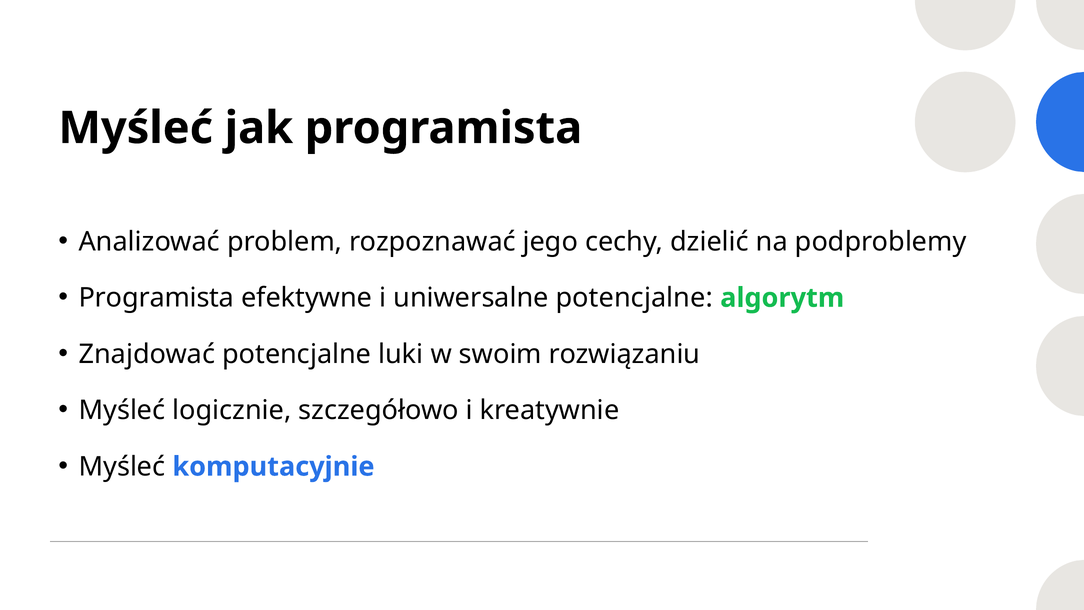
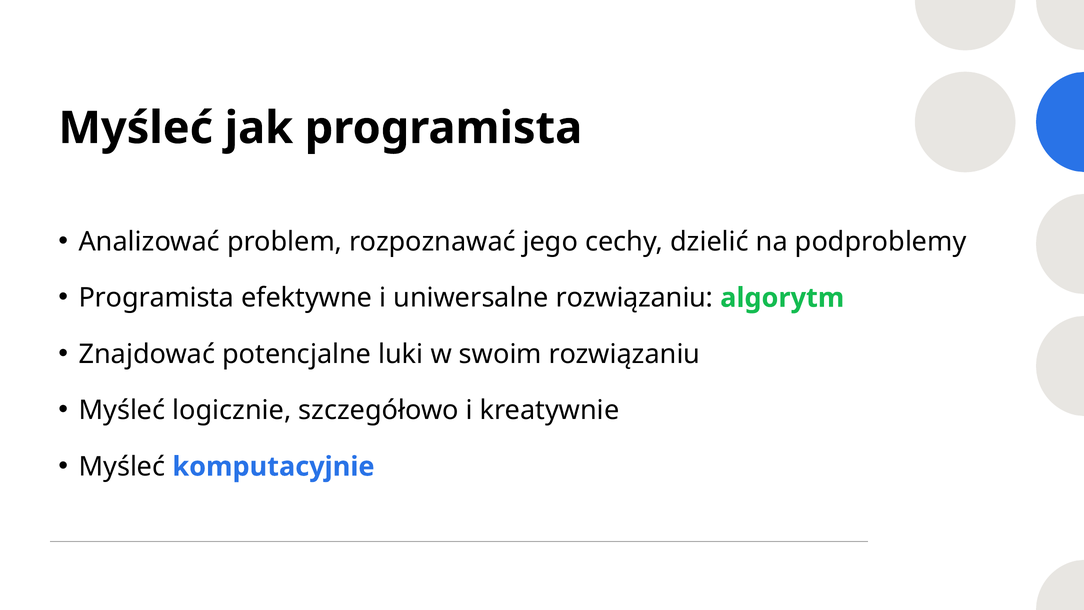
uniwersalne potencjalne: potencjalne -> rozwiązaniu (634, 298)
